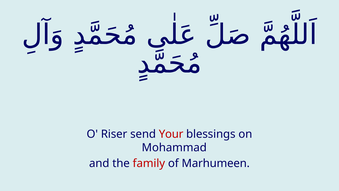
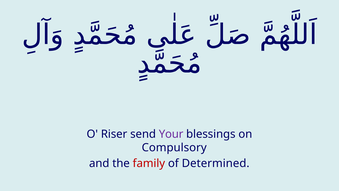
Your colour: red -> purple (171, 134)
Mohammad: Mohammad -> Compulsory (174, 147)
Marhumeen: Marhumeen -> Determined (216, 163)
